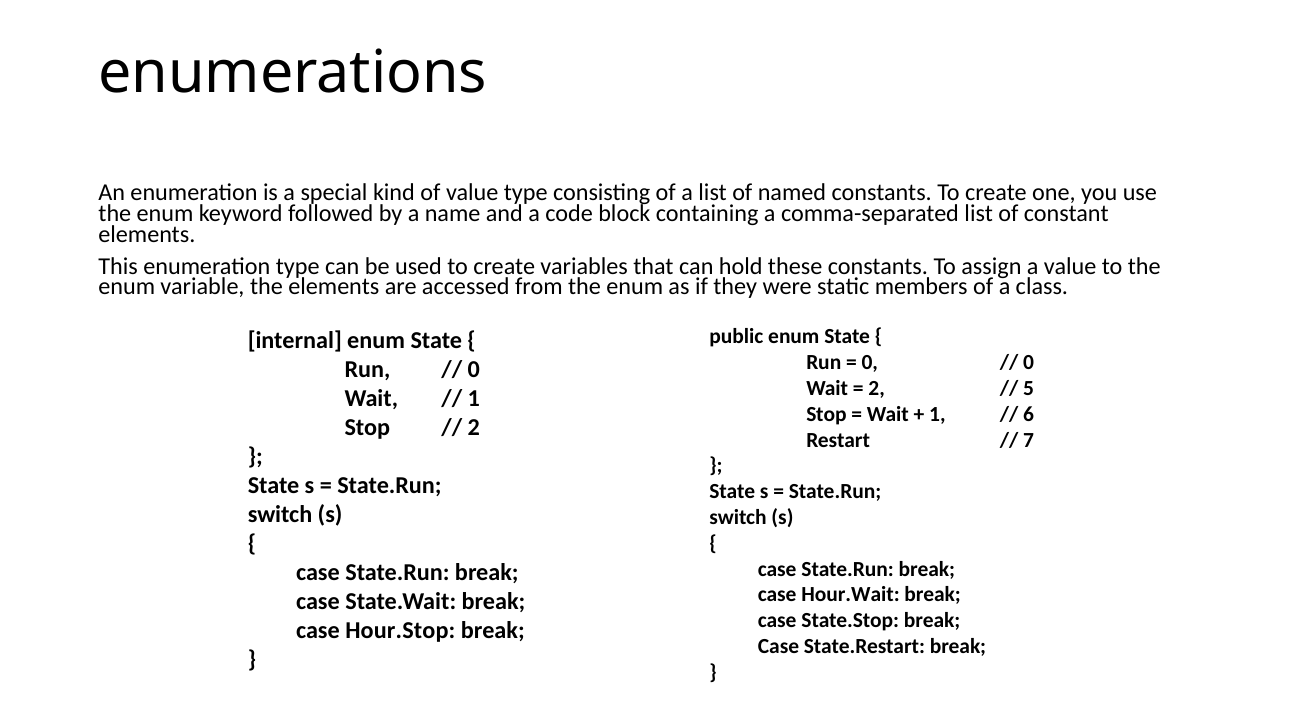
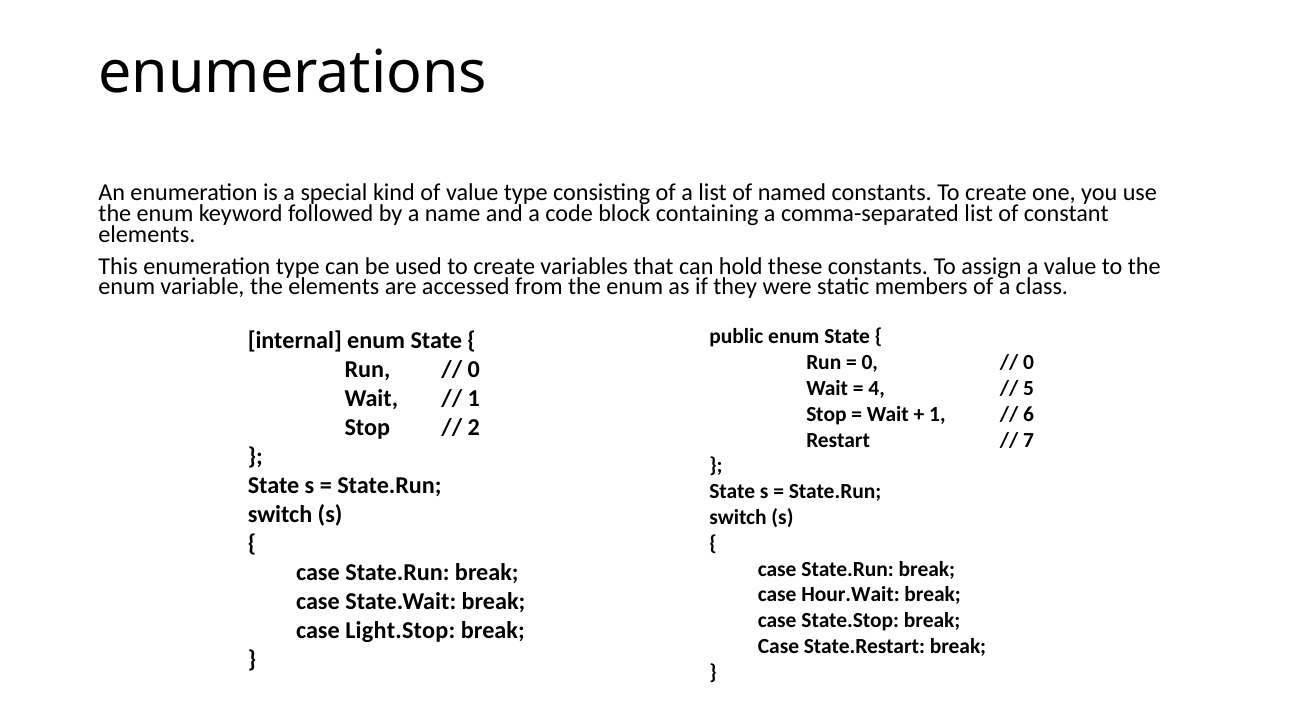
2: 2 -> 4 (877, 388)
Hour.Stop: Hour.Stop -> Light.Stop (400, 631)
